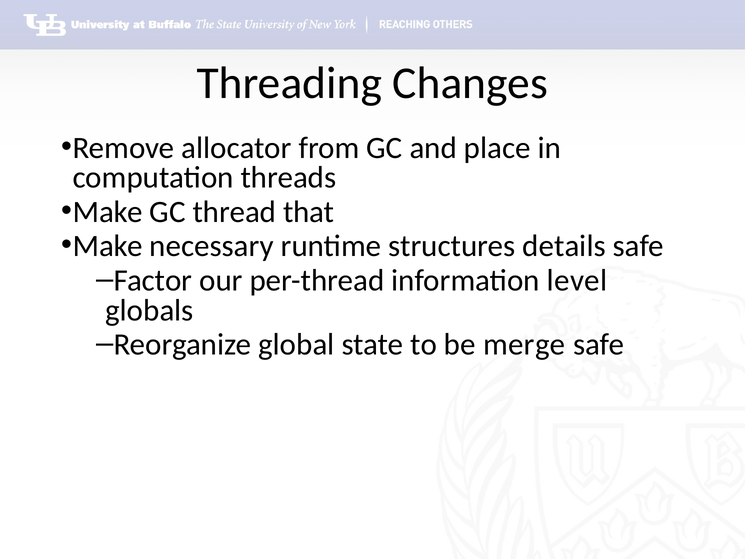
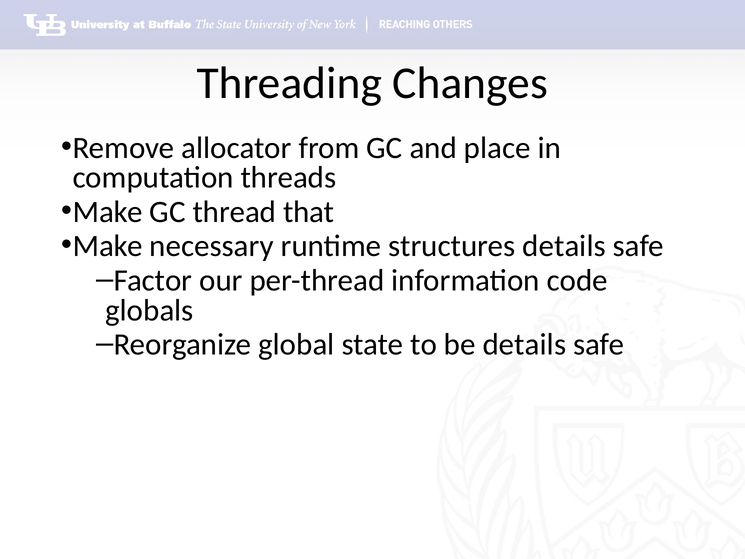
level: level -> code (577, 280)
be merge: merge -> details (524, 344)
